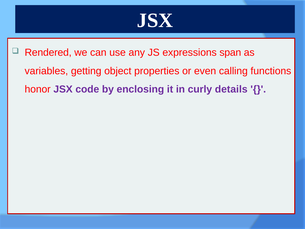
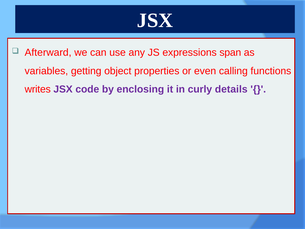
Rendered: Rendered -> Afterward (48, 53)
honor: honor -> writes (38, 89)
